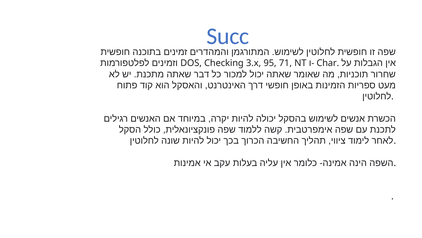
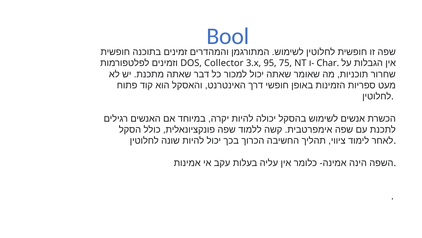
Succ: Succ -> Bool (228, 36)
Checking: Checking -> Collector (224, 63)
71: 71 -> 75 (285, 63)
